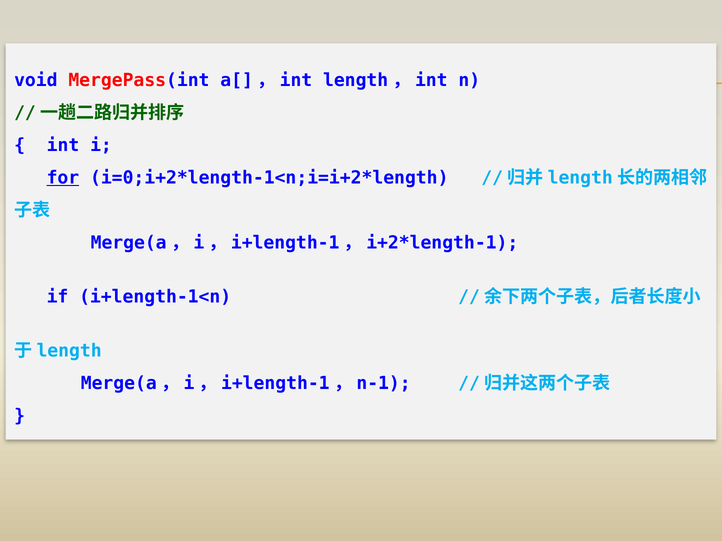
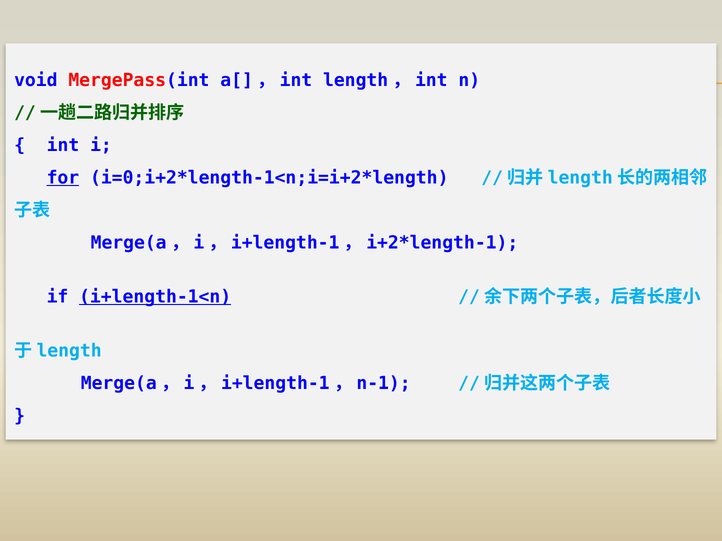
i+length-1<n underline: none -> present (155, 297)
